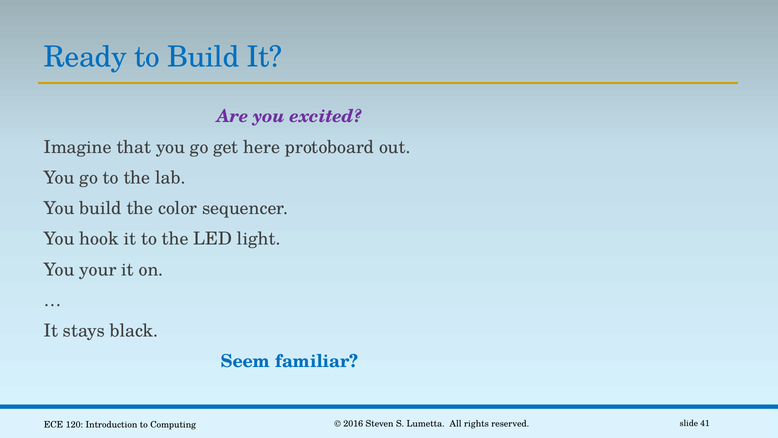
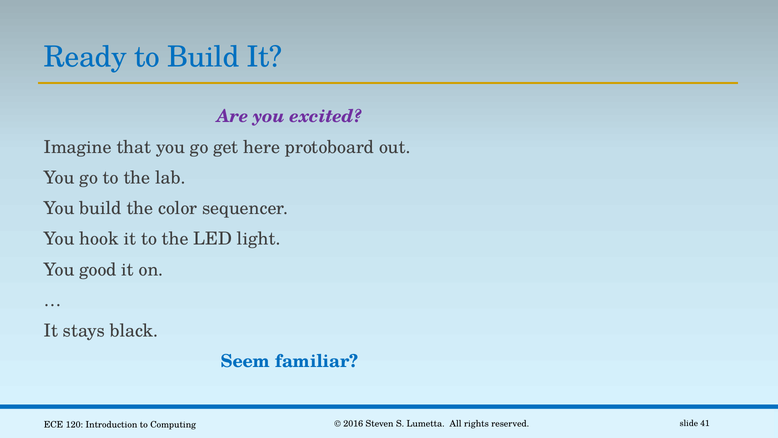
your: your -> good (98, 269)
